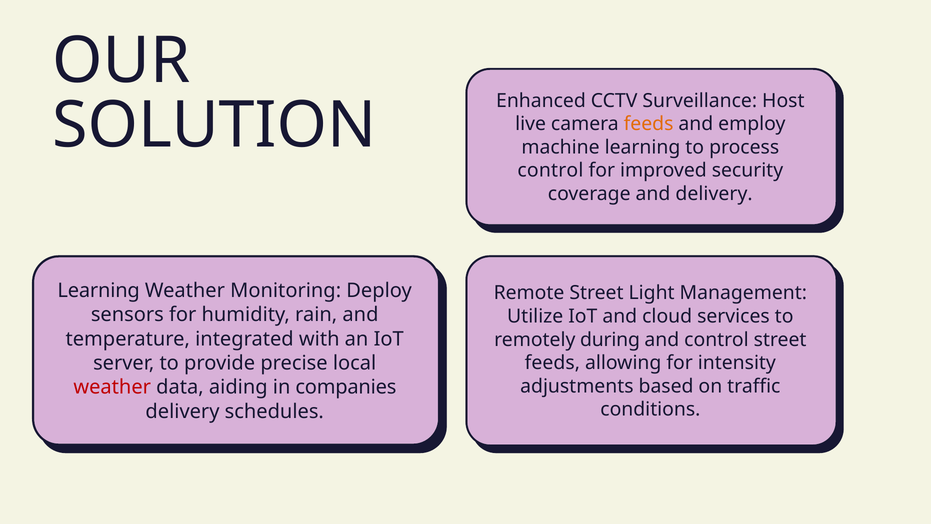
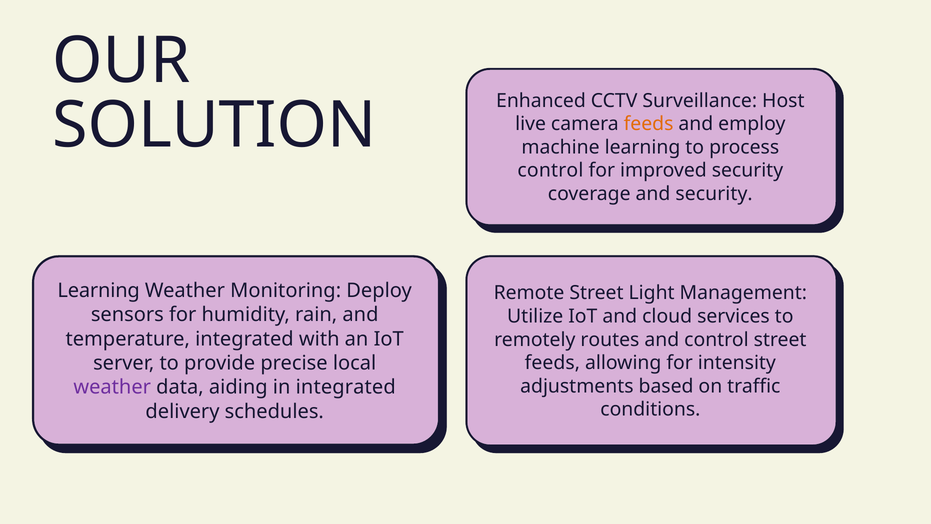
and delivery: delivery -> security (714, 194)
during: during -> routes (610, 339)
weather colour: red -> purple (112, 387)
in companies: companies -> integrated (346, 387)
